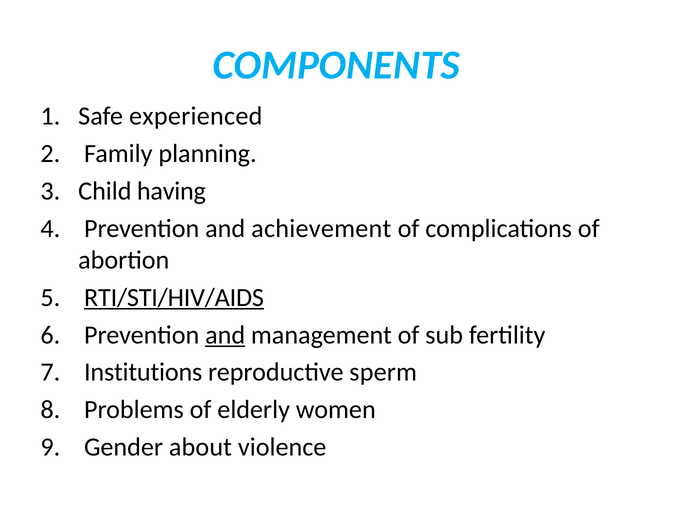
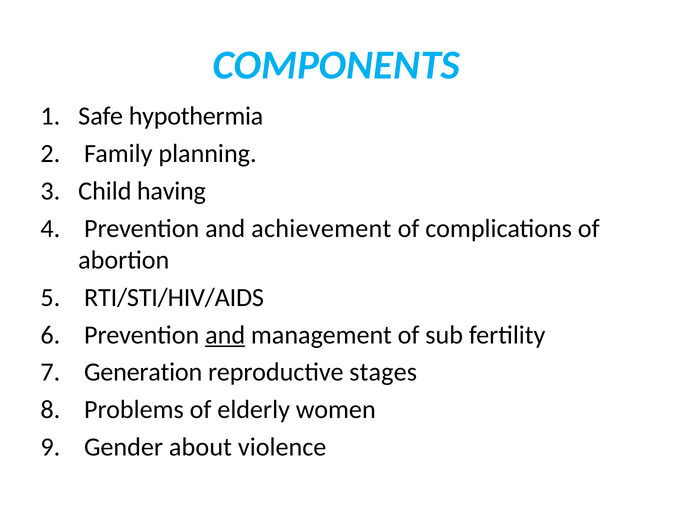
experienced: experienced -> hypothermia (196, 116)
RTI/STI/HIV/AIDS underline: present -> none (174, 297)
Institutions: Institutions -> Generation (143, 372)
sperm: sperm -> stages (383, 372)
